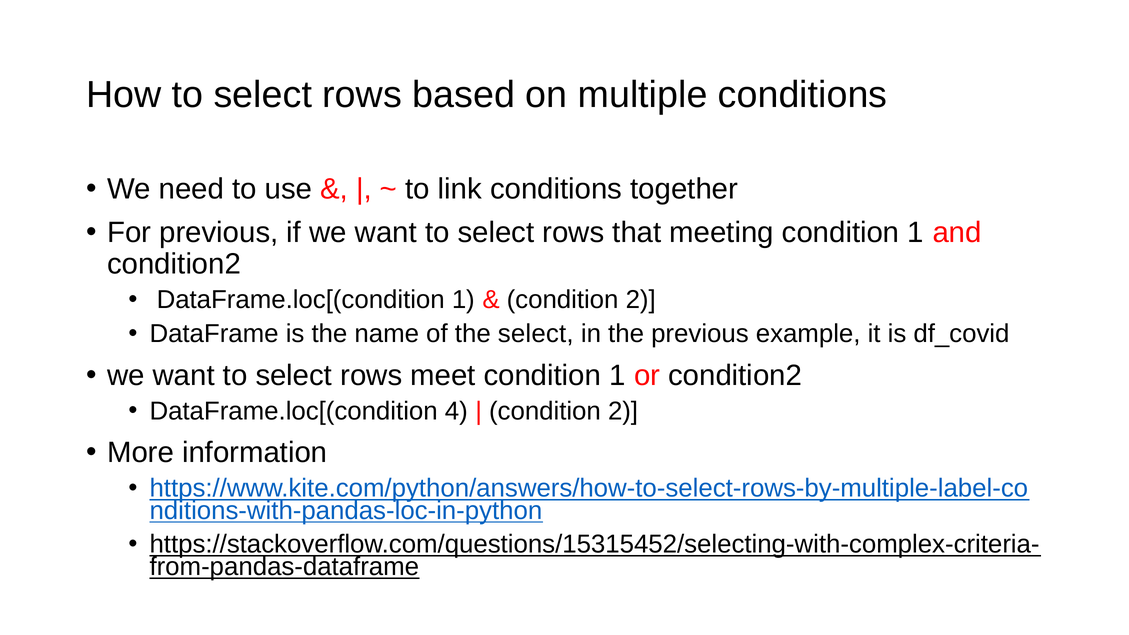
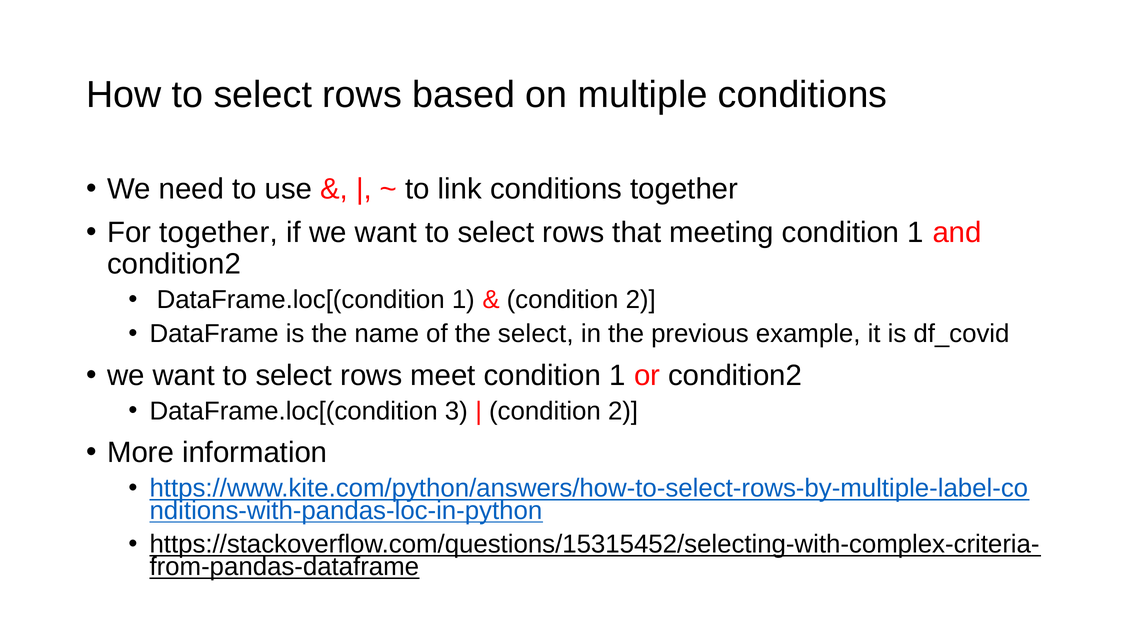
For previous: previous -> together (219, 232)
4: 4 -> 3 (456, 411)
